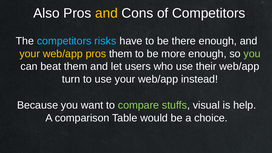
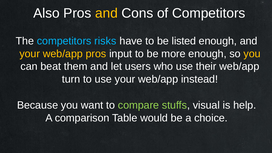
there: there -> listed (184, 41)
pros them: them -> input (121, 54)
you colour: light green -> yellow (252, 54)
